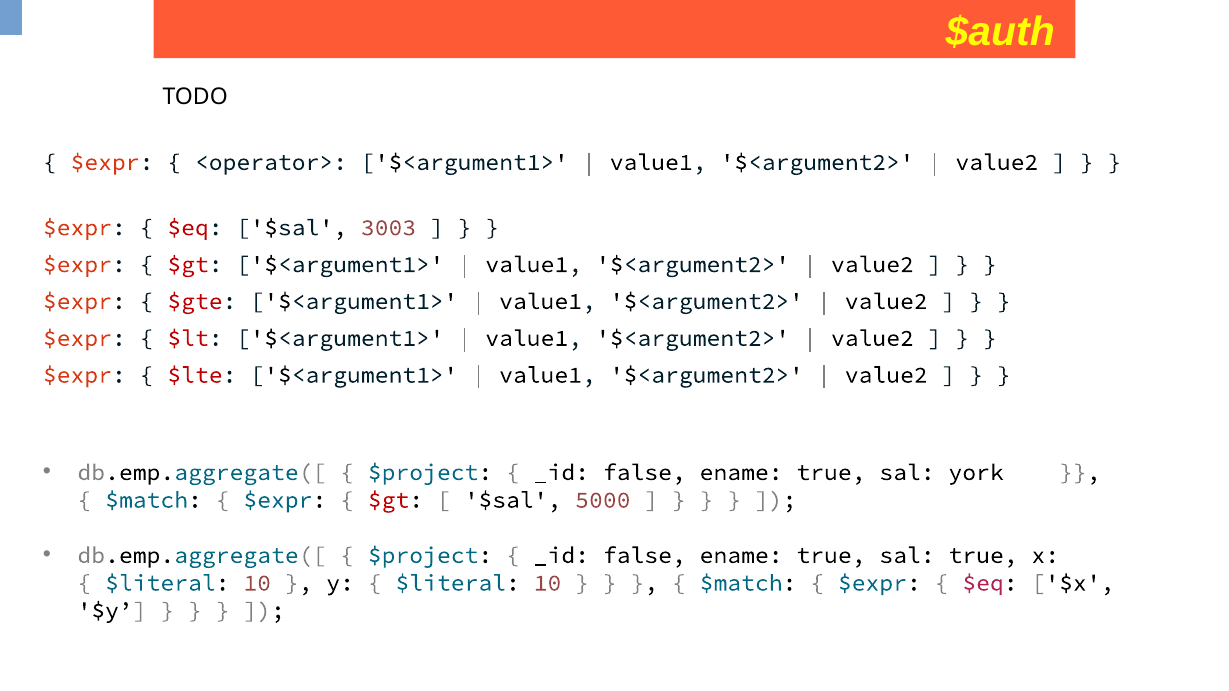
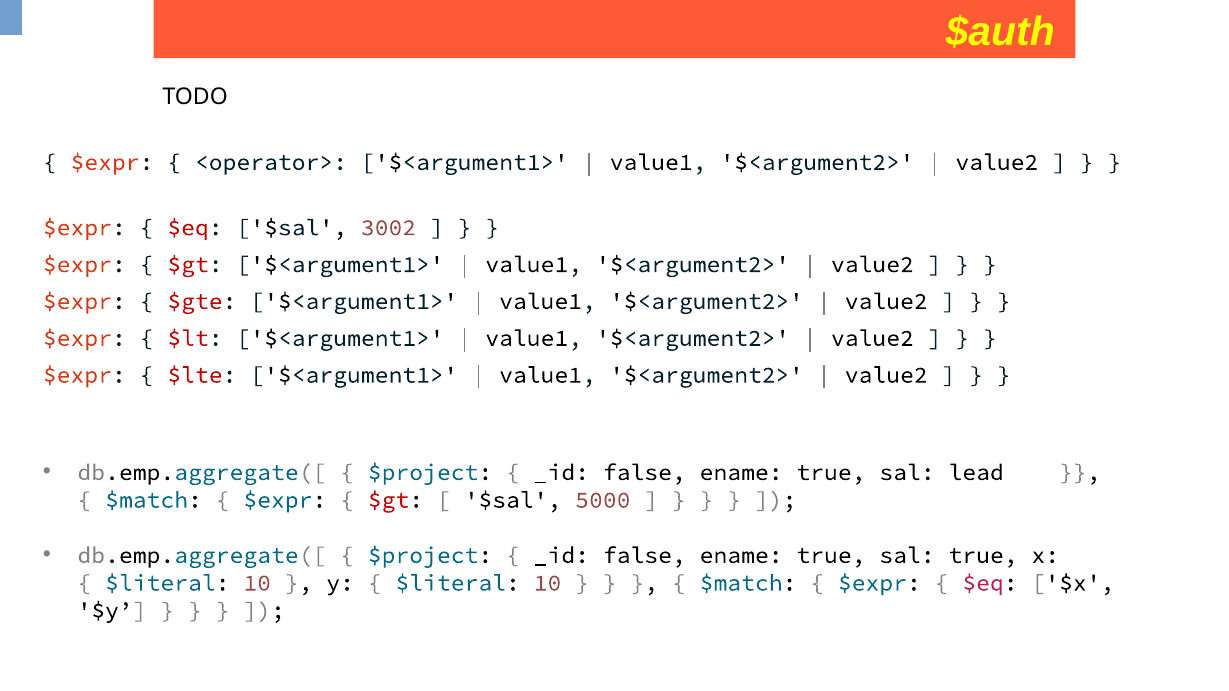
3003: 3003 -> 3002 (389, 228)
york: york -> lead (976, 473)
